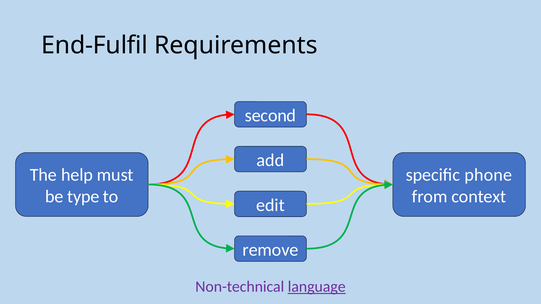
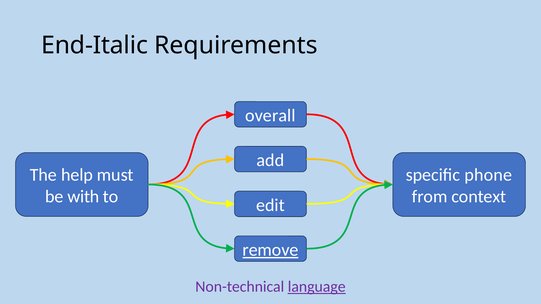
End-Fulfil: End-Fulfil -> End-Italic (95, 45)
second: second -> overall (270, 116)
type: type -> with (83, 197)
remove underline: none -> present (270, 250)
